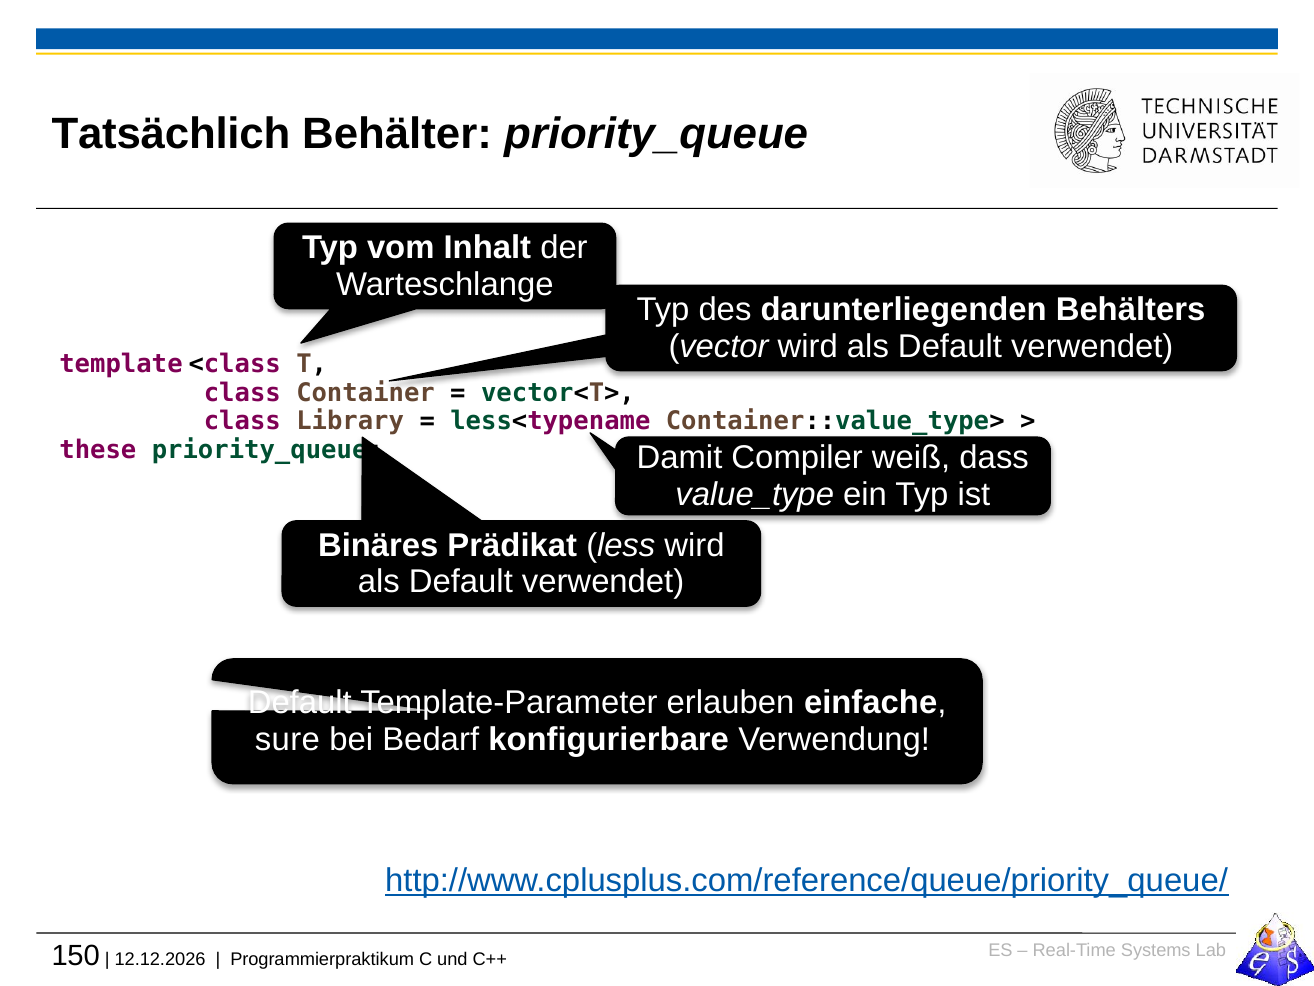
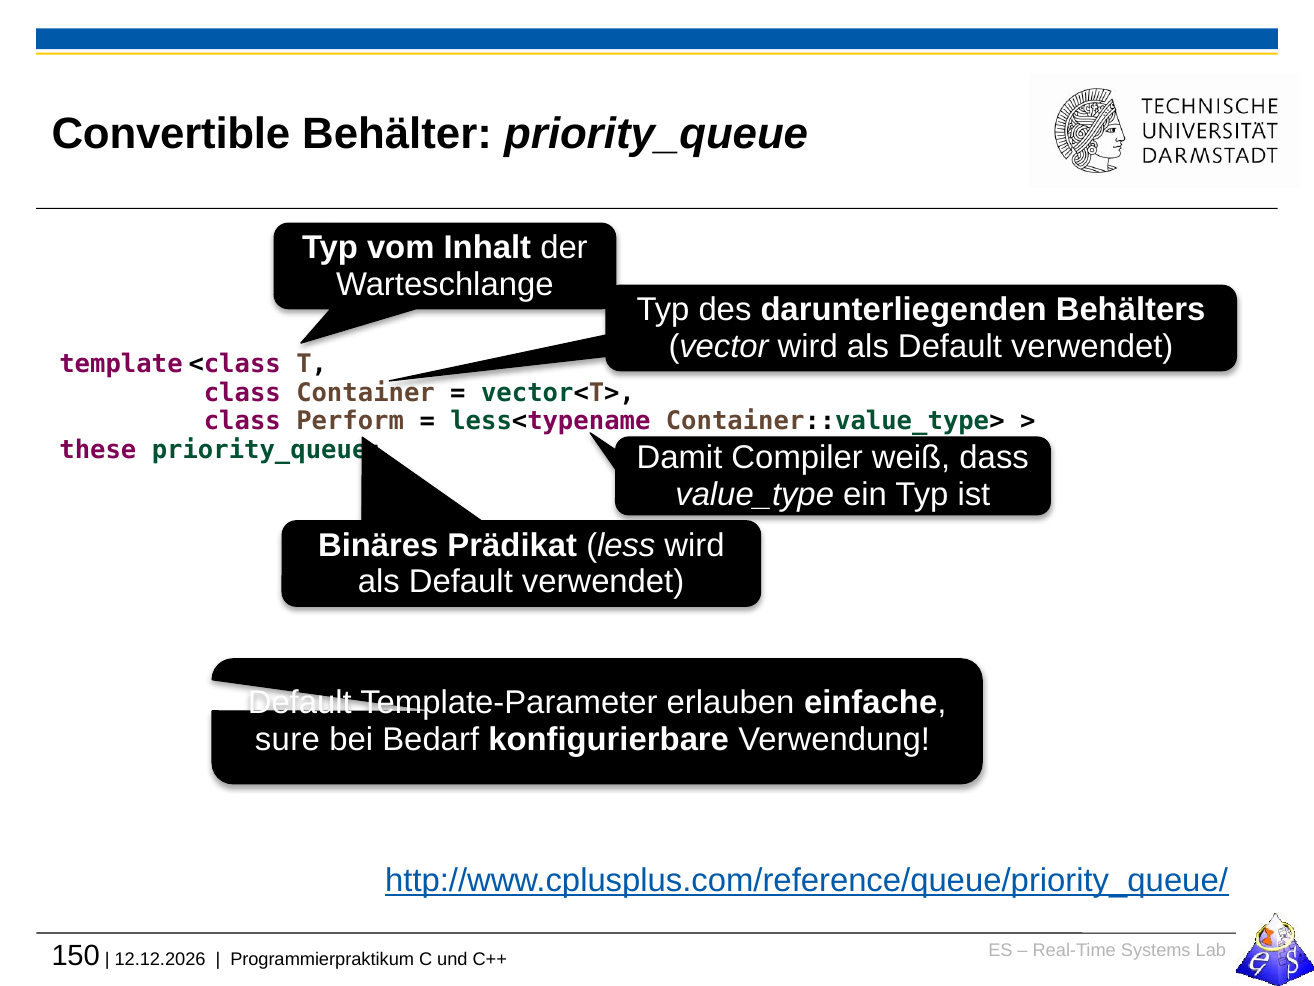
Tatsächlich: Tatsächlich -> Convertible (171, 133)
Library: Library -> Perform (350, 421)
